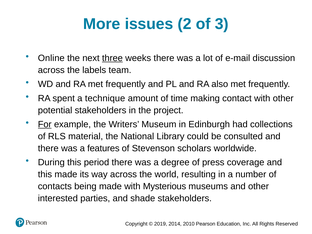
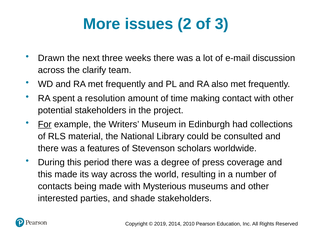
Online: Online -> Drawn (51, 58)
three underline: present -> none (112, 58)
labels: labels -> clarify (94, 70)
technique: technique -> resolution (105, 98)
